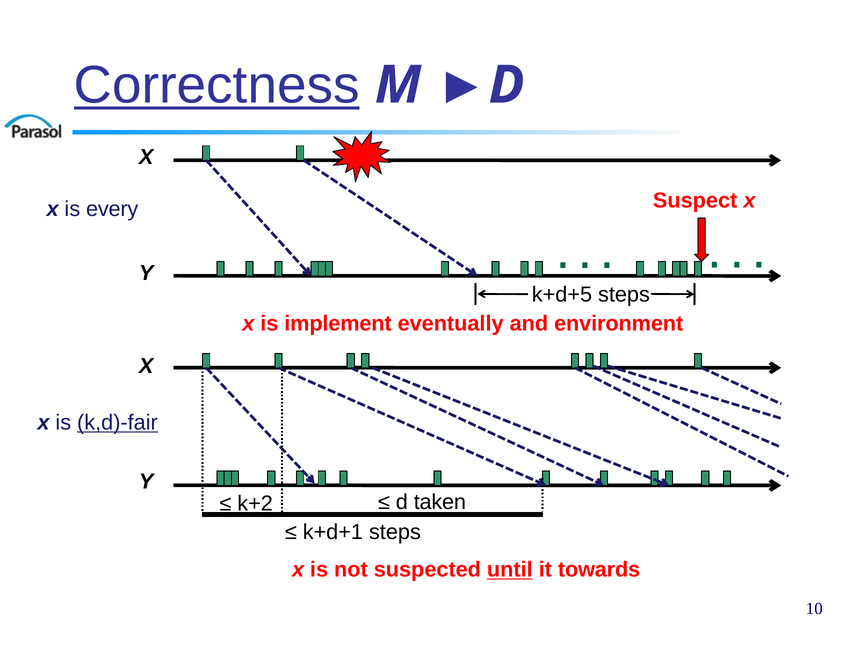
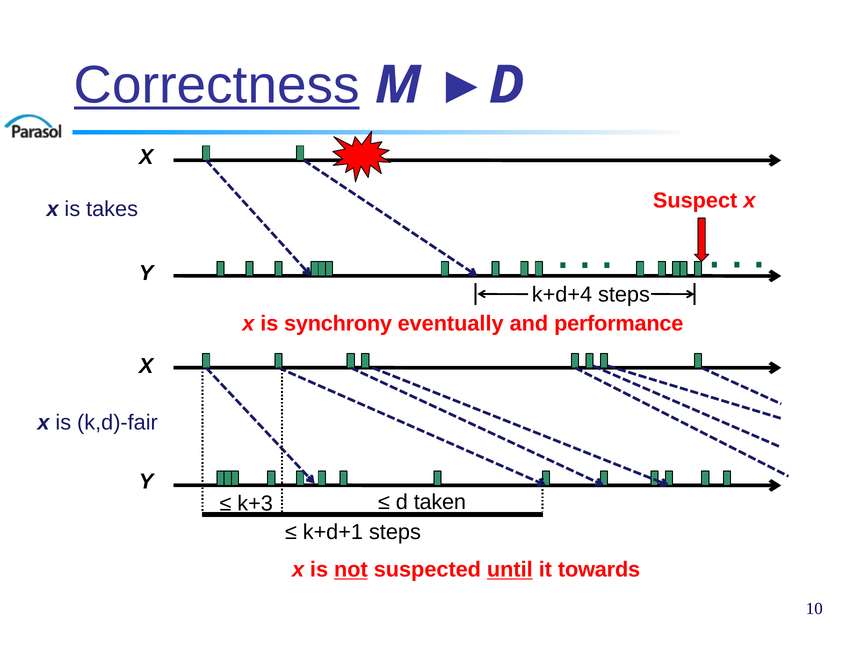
every: every -> takes (112, 209)
k+d+5: k+d+5 -> k+d+4 (562, 295)
implement: implement -> synchrony (338, 324)
environment: environment -> performance (619, 324)
k,d)-fair underline: present -> none (117, 423)
k+2: k+2 -> k+3 (255, 503)
not underline: none -> present (351, 570)
